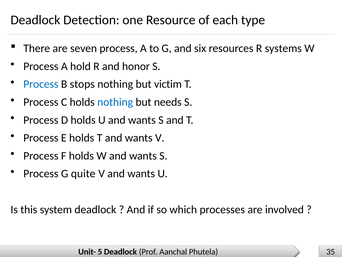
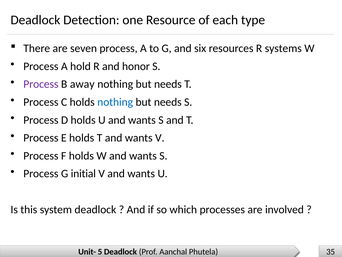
Process colour: blue -> purple (41, 84)
stops: stops -> away (82, 84)
victim: victim -> needs (168, 84)
quite: quite -> initial (83, 173)
